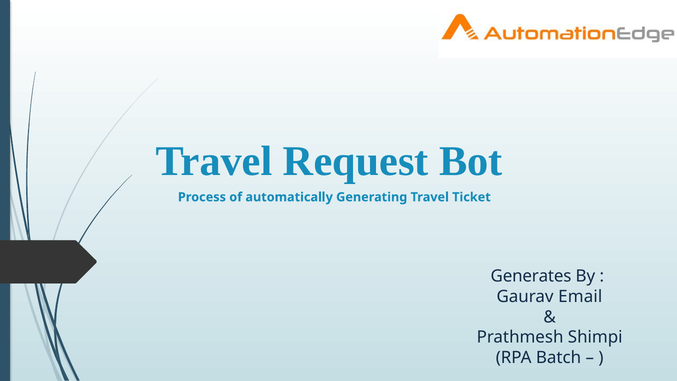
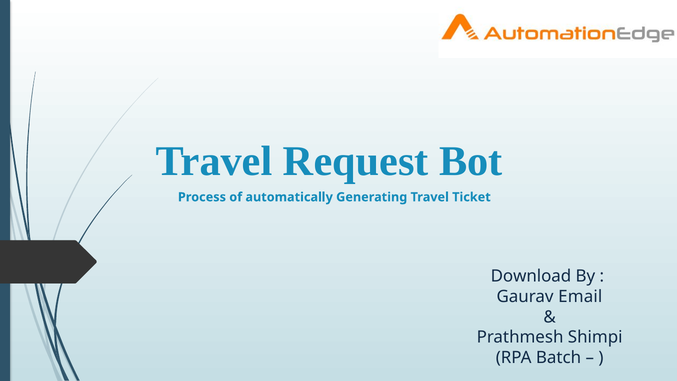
Generates: Generates -> Download (531, 276)
